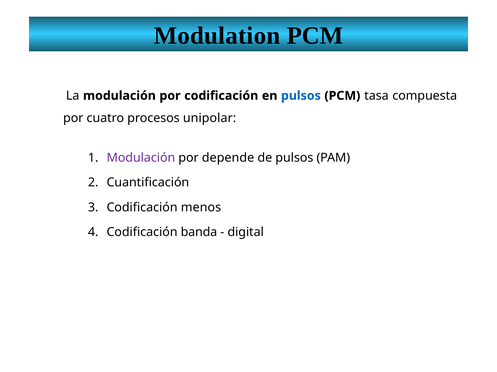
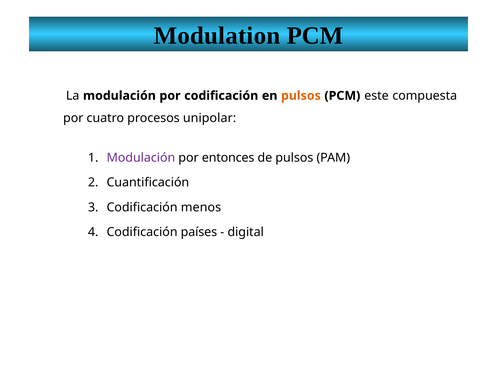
pulsos colour: blue -> orange (301, 96)
tasa: tasa -> este (377, 96)
depende: depende -> entonces (228, 158)
banda: banda -> países (199, 233)
